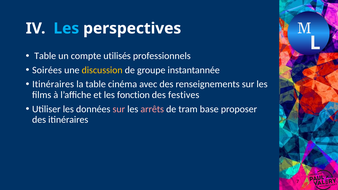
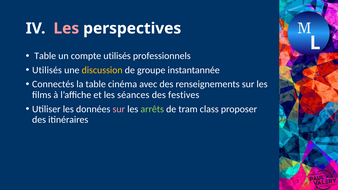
Les colour: light blue -> pink (66, 28)
Soirées: Soirées -> Utilisés (47, 70)
Itinéraires: Itinéraires -> Connectés (53, 84)
fonction: fonction -> séances (133, 95)
arrêts colour: pink -> light green (152, 109)
base: base -> class (209, 109)
